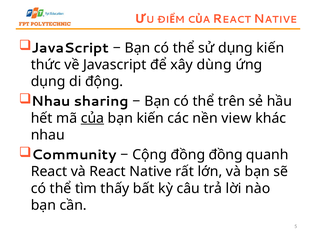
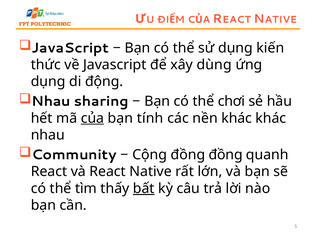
trên: trên -> chơi (231, 101)
bạn kiến: kiến -> tính (150, 118)
nền view: view -> khác (237, 118)
bất underline: none -> present (144, 188)
